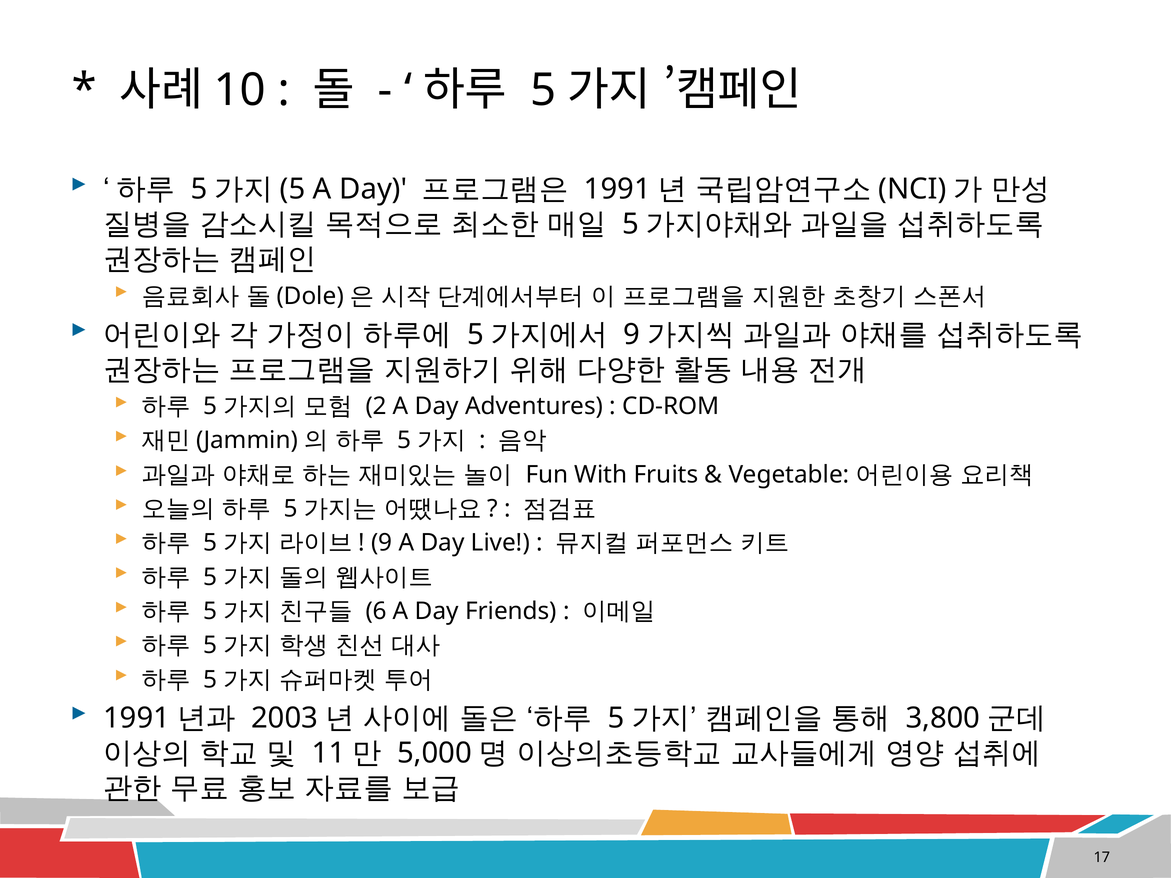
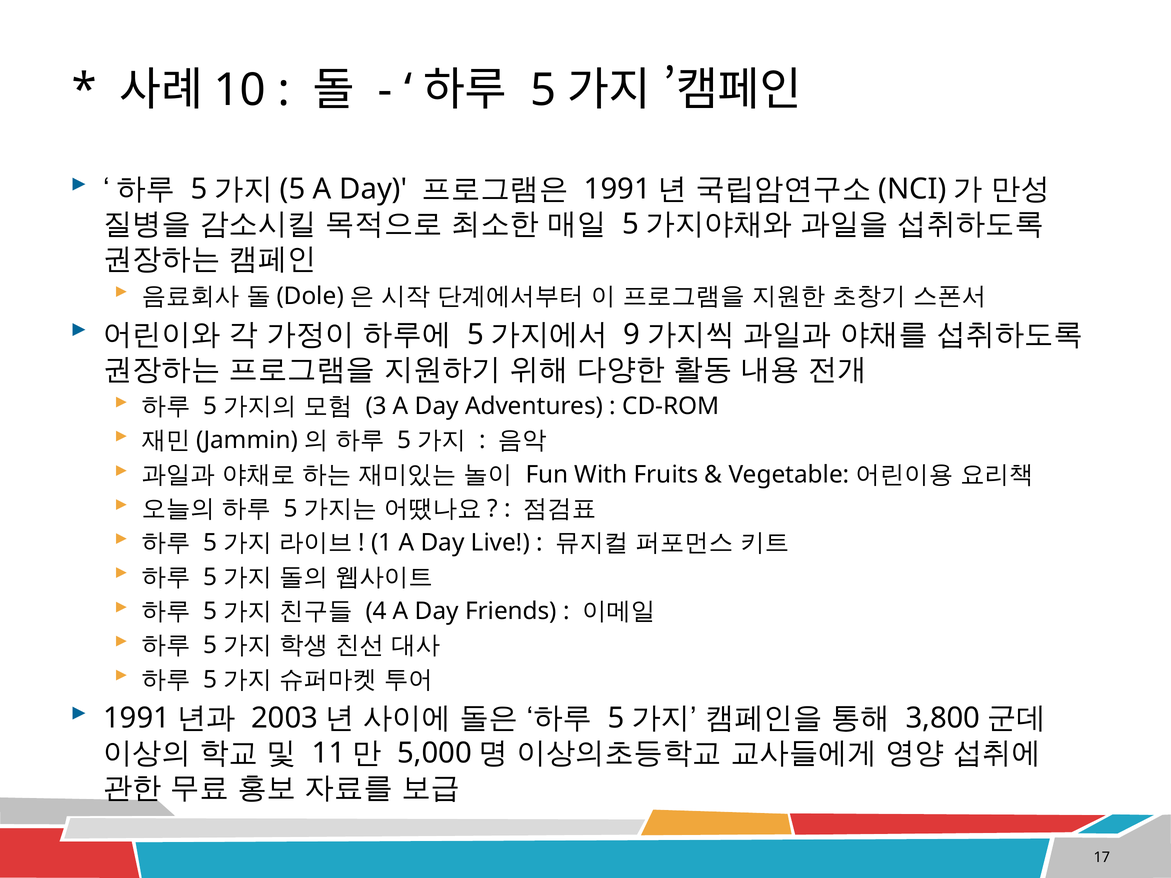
2: 2 -> 3 (376, 406)
9: 9 -> 1 (382, 543)
6: 6 -> 4 (376, 611)
